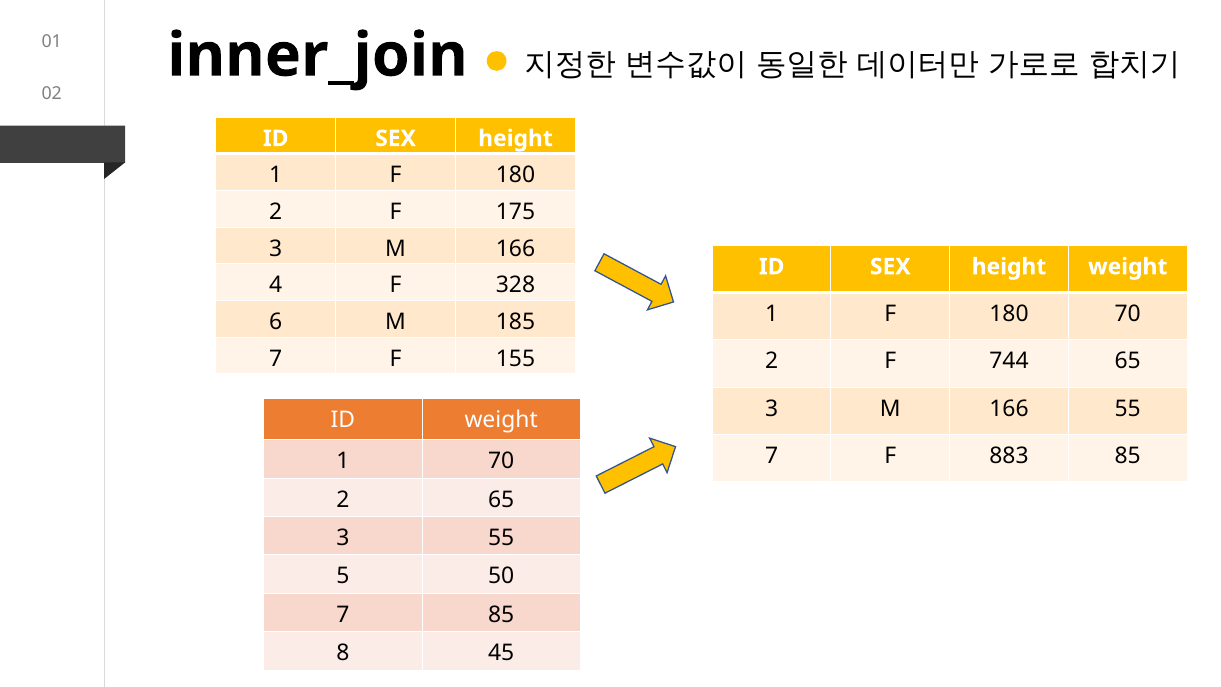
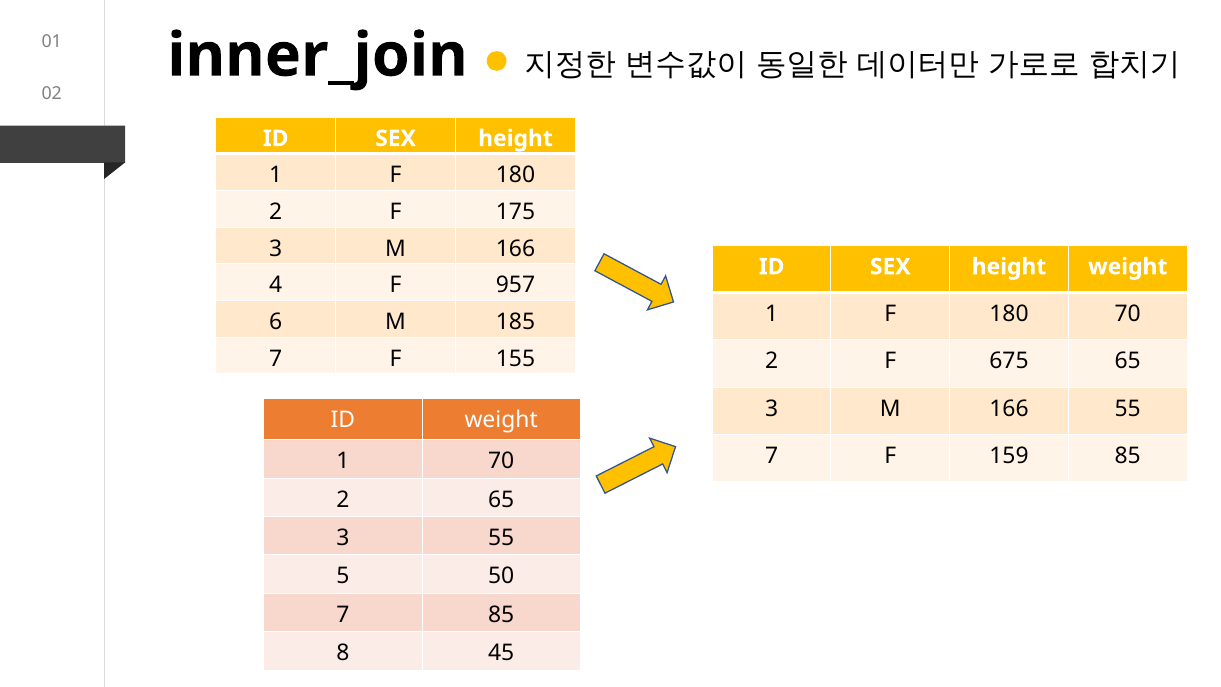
328: 328 -> 957 (516, 285)
744: 744 -> 675 (1009, 361)
883: 883 -> 159 (1009, 456)
